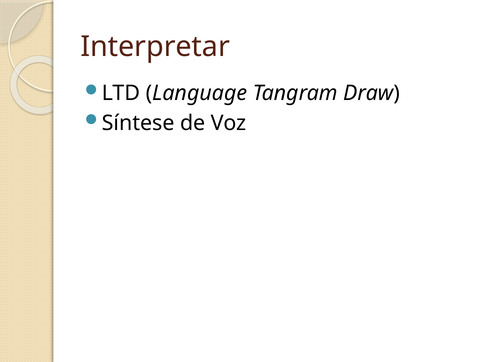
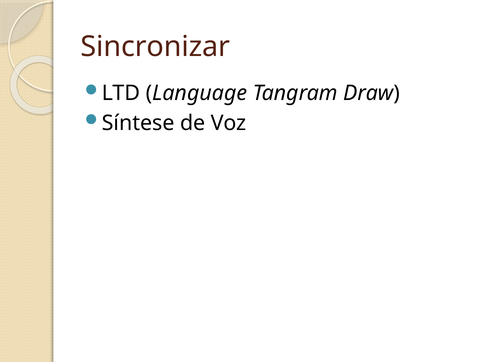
Interpretar: Interpretar -> Sincronizar (155, 47)
